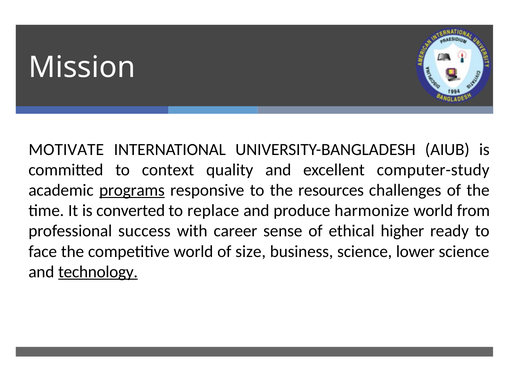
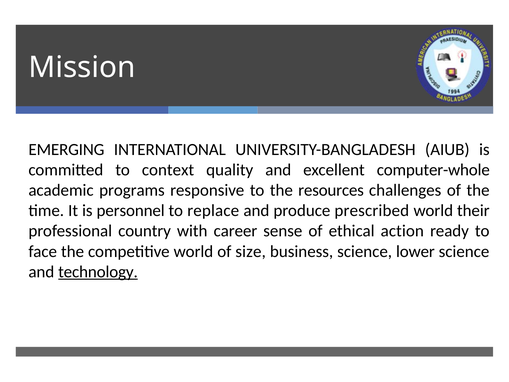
MOTIVATE: MOTIVATE -> EMERGING (66, 149)
computer-study: computer-study -> computer-whole (433, 170)
programs underline: present -> none (132, 190)
converted: converted -> personnel (131, 211)
harmonize: harmonize -> prescribed (372, 211)
from: from -> their (473, 211)
success: success -> country (145, 231)
higher: higher -> action (402, 231)
